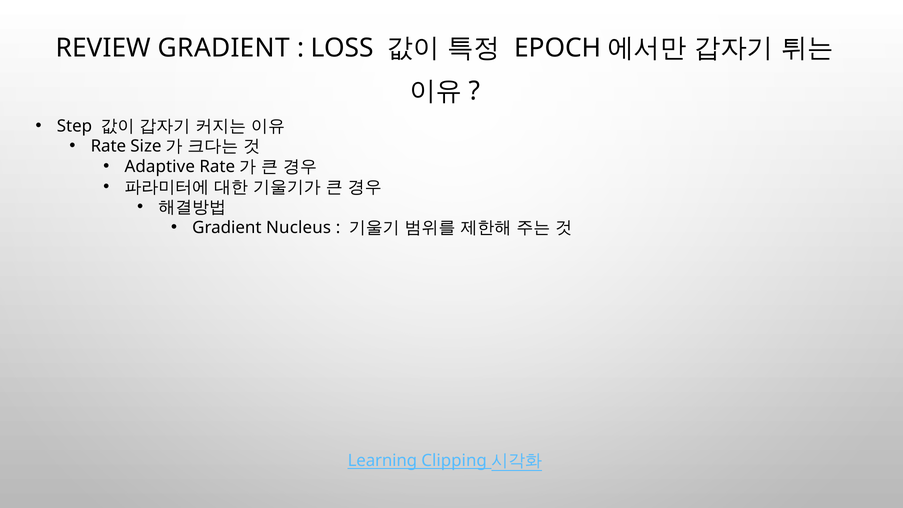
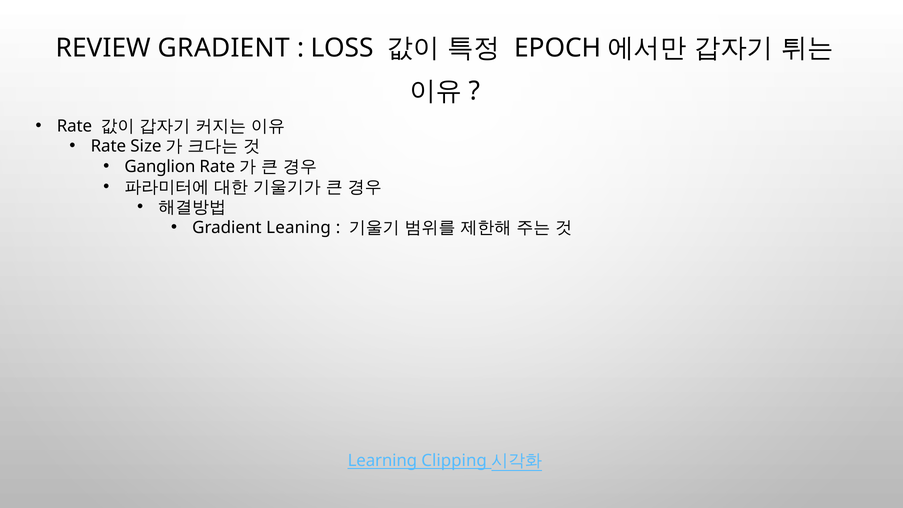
Step: Step -> Rate (74, 126)
Adaptive: Adaptive -> Ganglion (160, 167)
Nucleus: Nucleus -> Leaning (299, 228)
